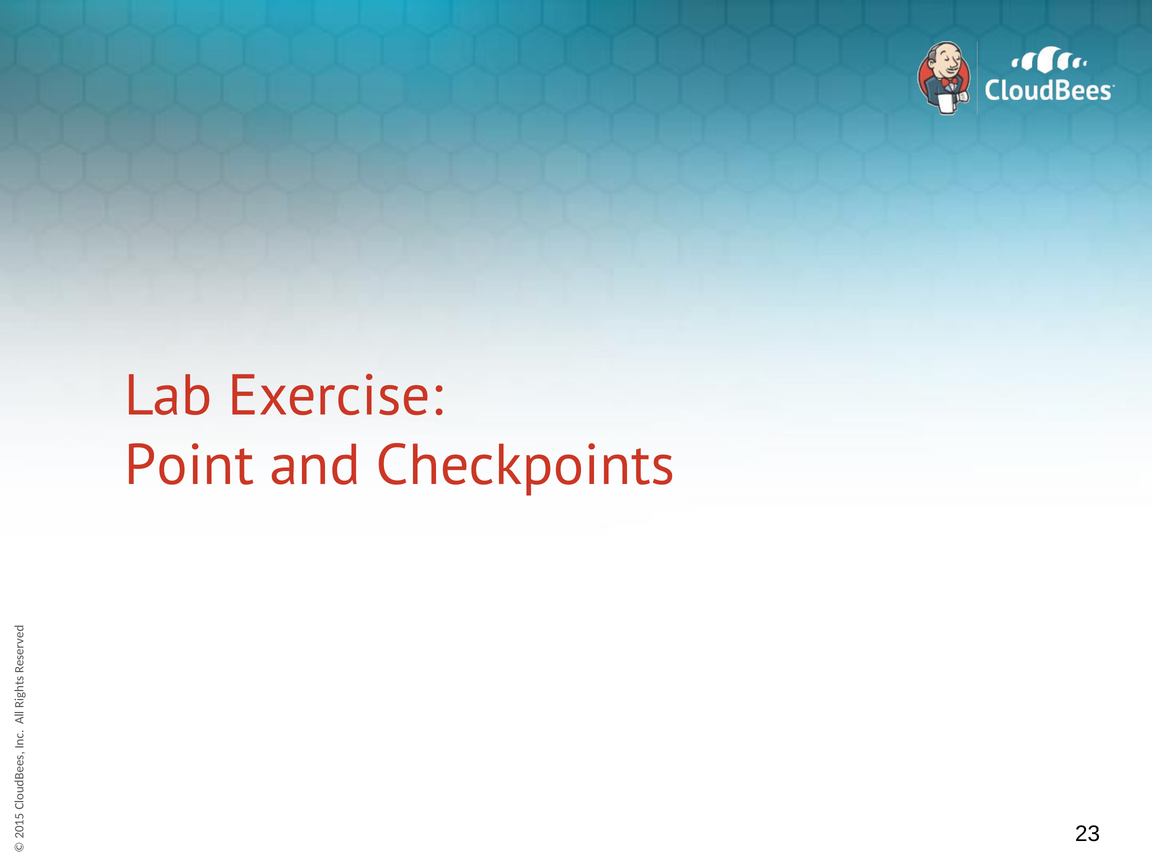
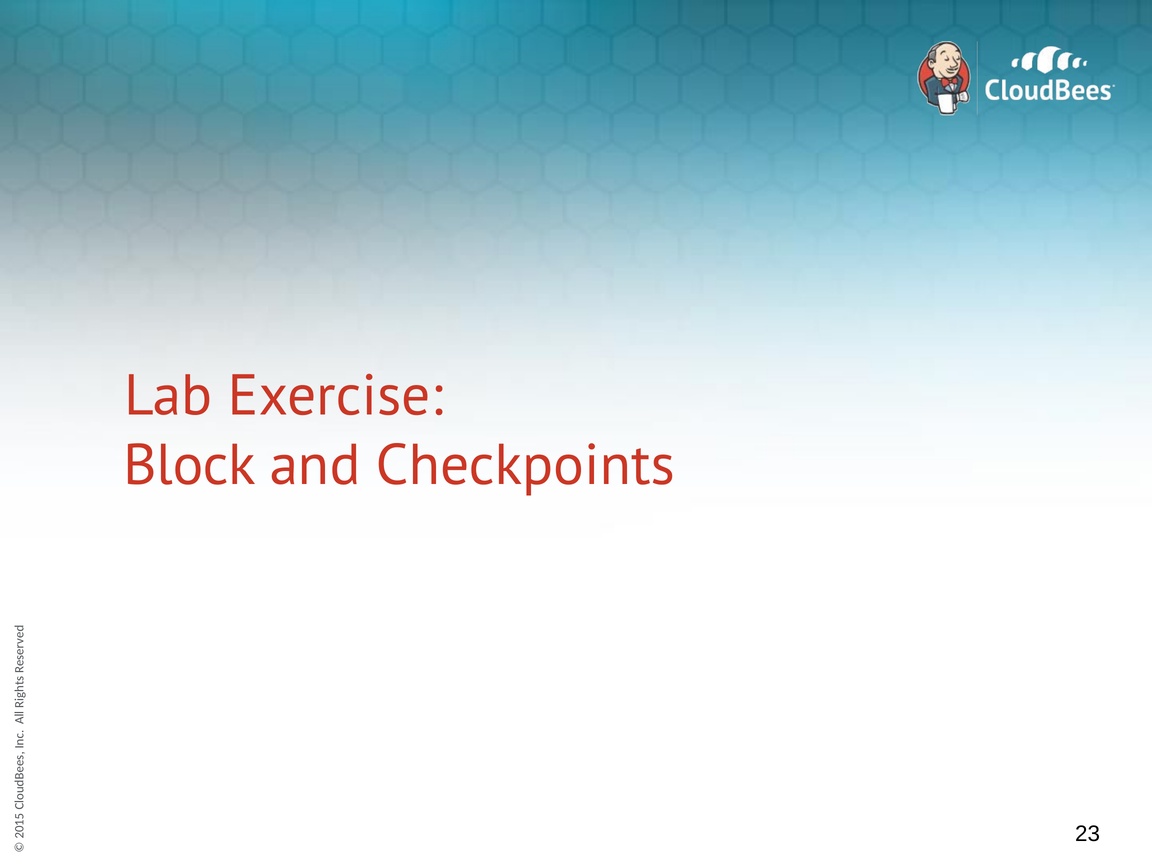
Point: Point -> Block (190, 465)
